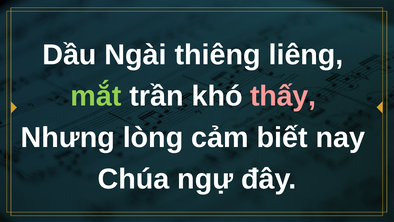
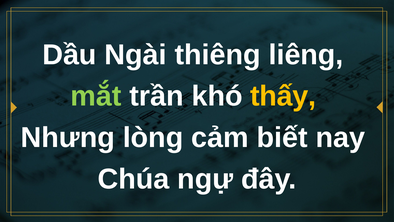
thấy colour: pink -> yellow (283, 96)
